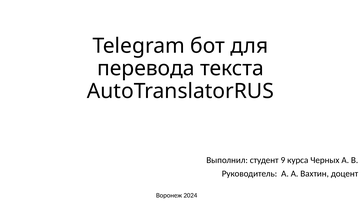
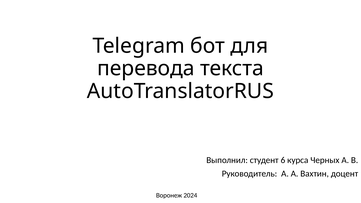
9: 9 -> 6 (283, 160)
